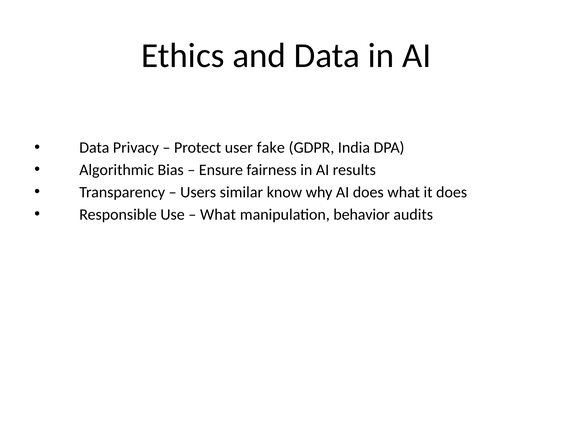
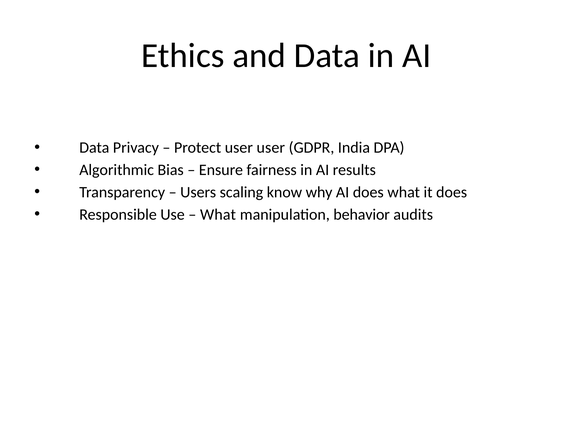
user fake: fake -> user (271, 148)
similar: similar -> scaling (241, 192)
